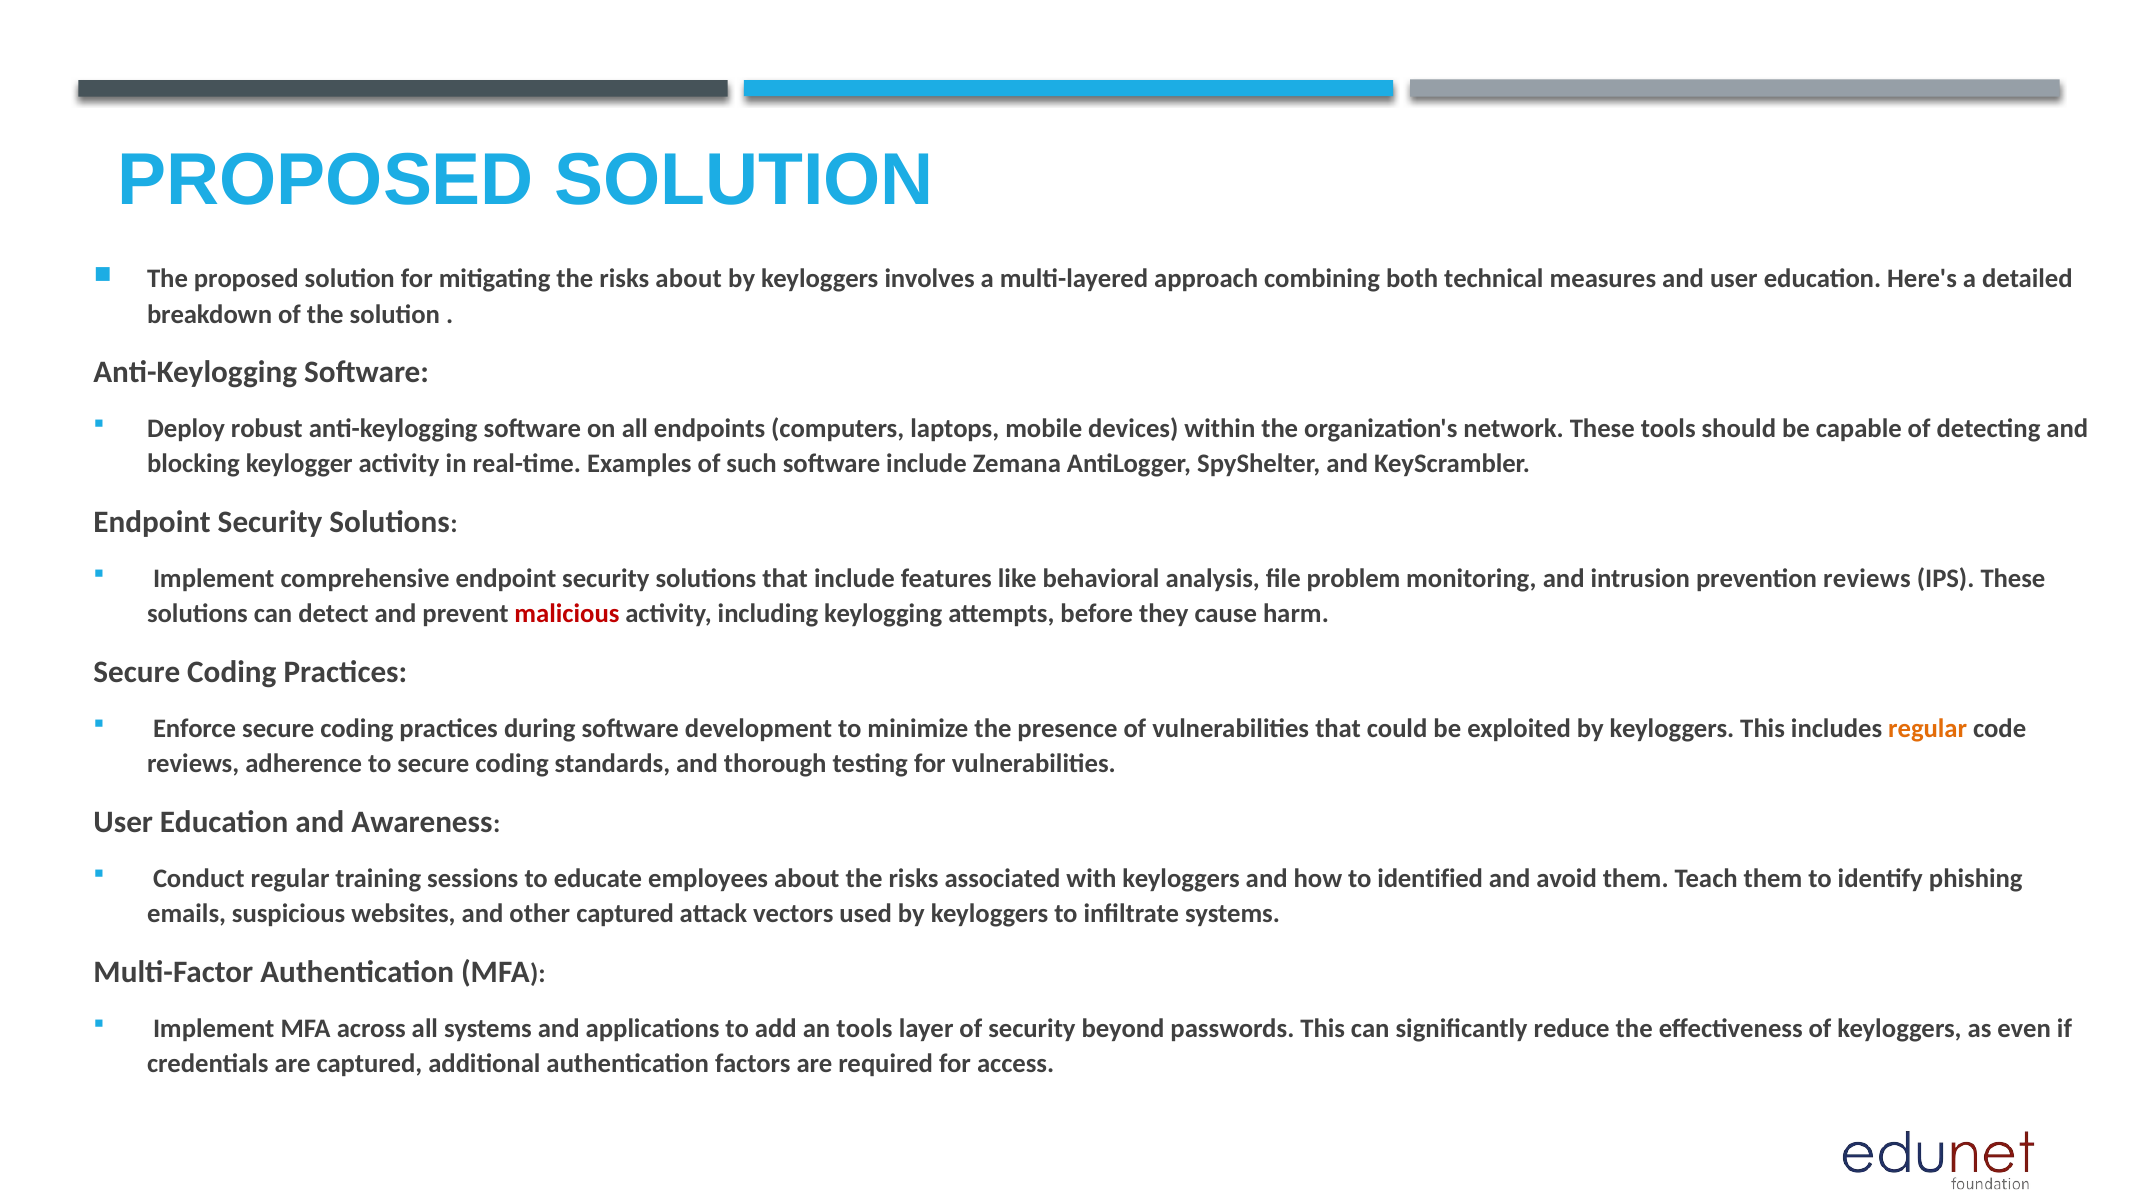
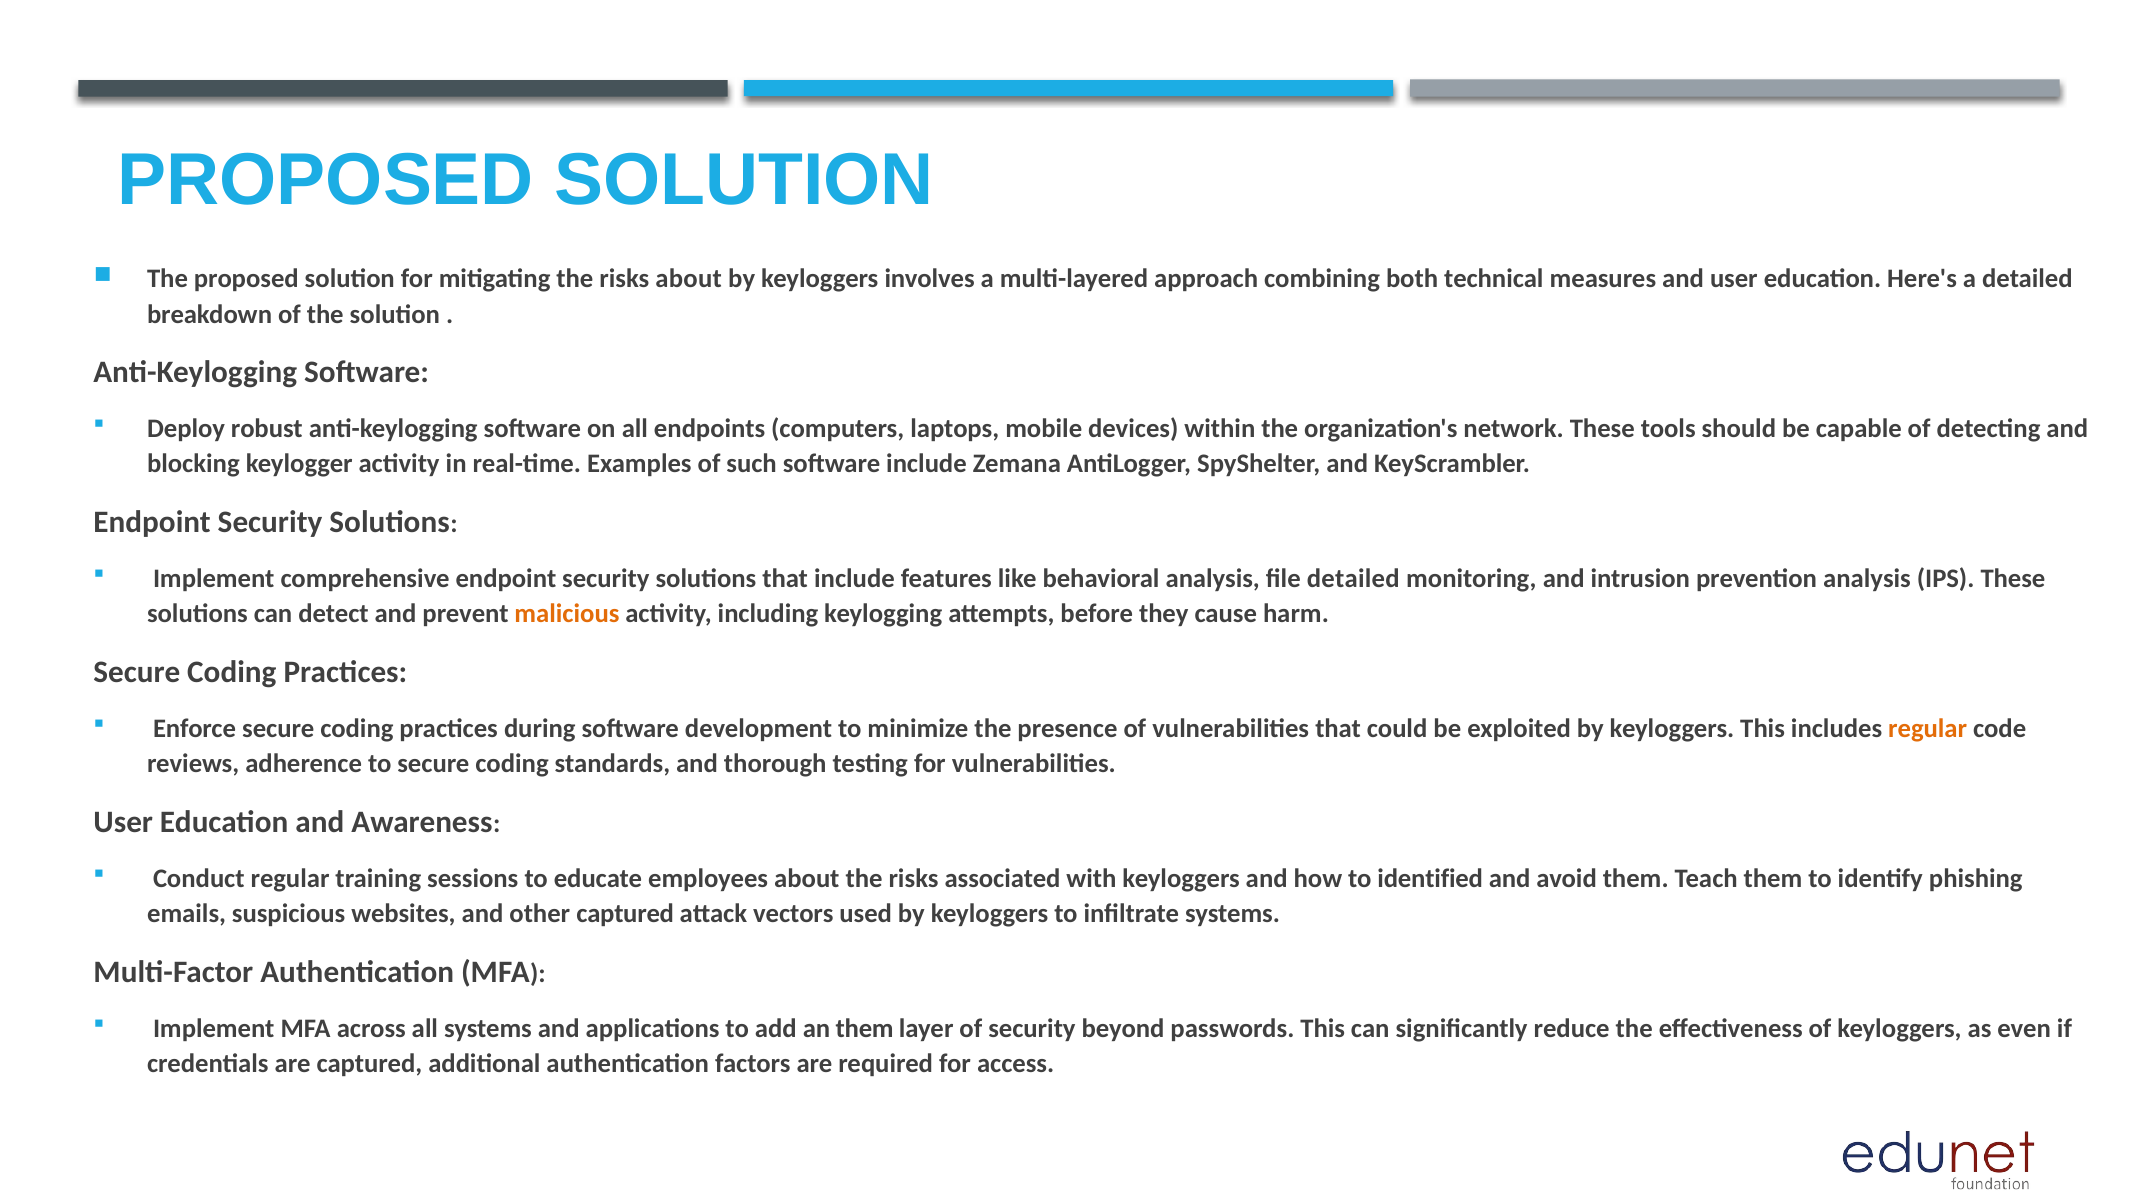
file problem: problem -> detailed (1353, 579)
prevention reviews: reviews -> analysis (1867, 579)
malicious colour: red -> orange (567, 614)
an tools: tools -> them (865, 1029)
